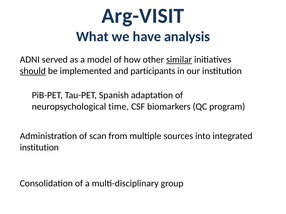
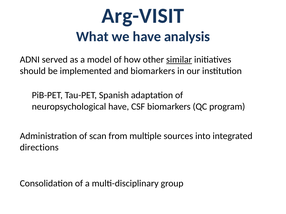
should underline: present -> none (33, 71)
and participants: participants -> biomarkers (153, 71)
neuropsychological time: time -> have (119, 107)
institution: institution -> directions (39, 148)
